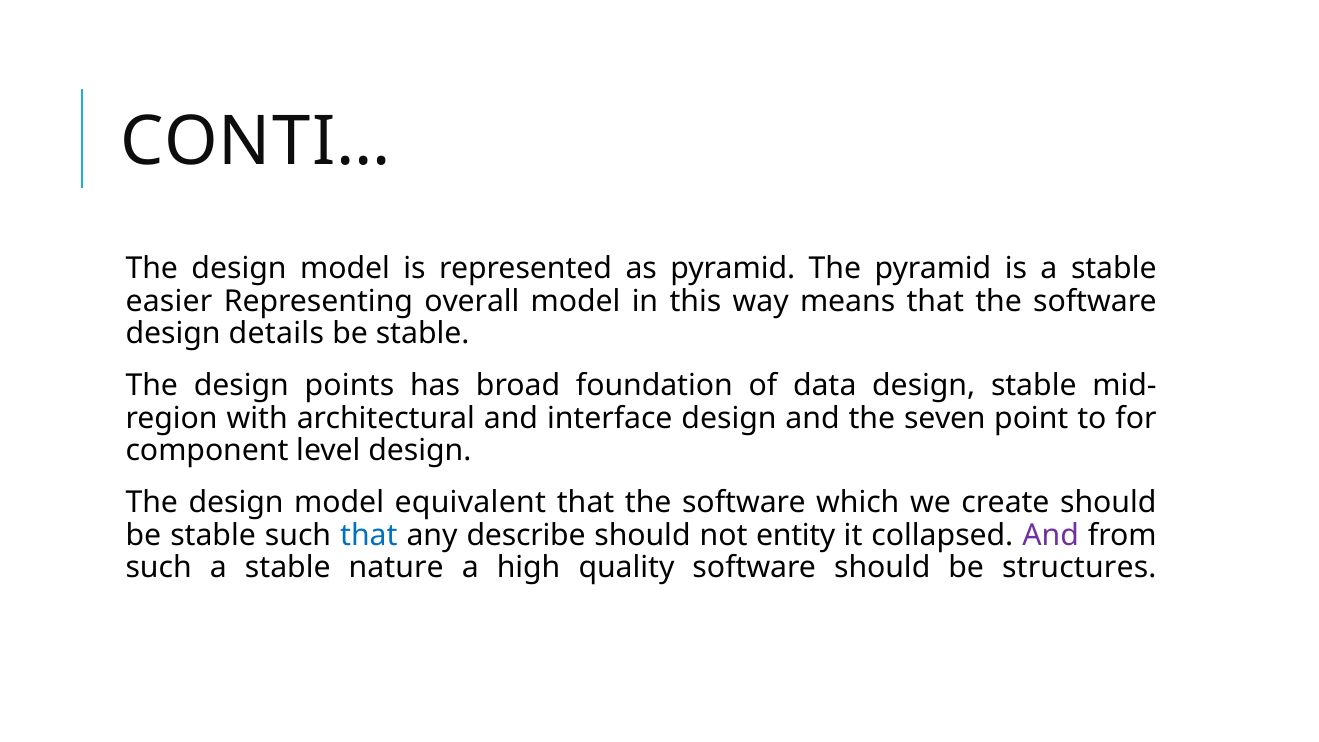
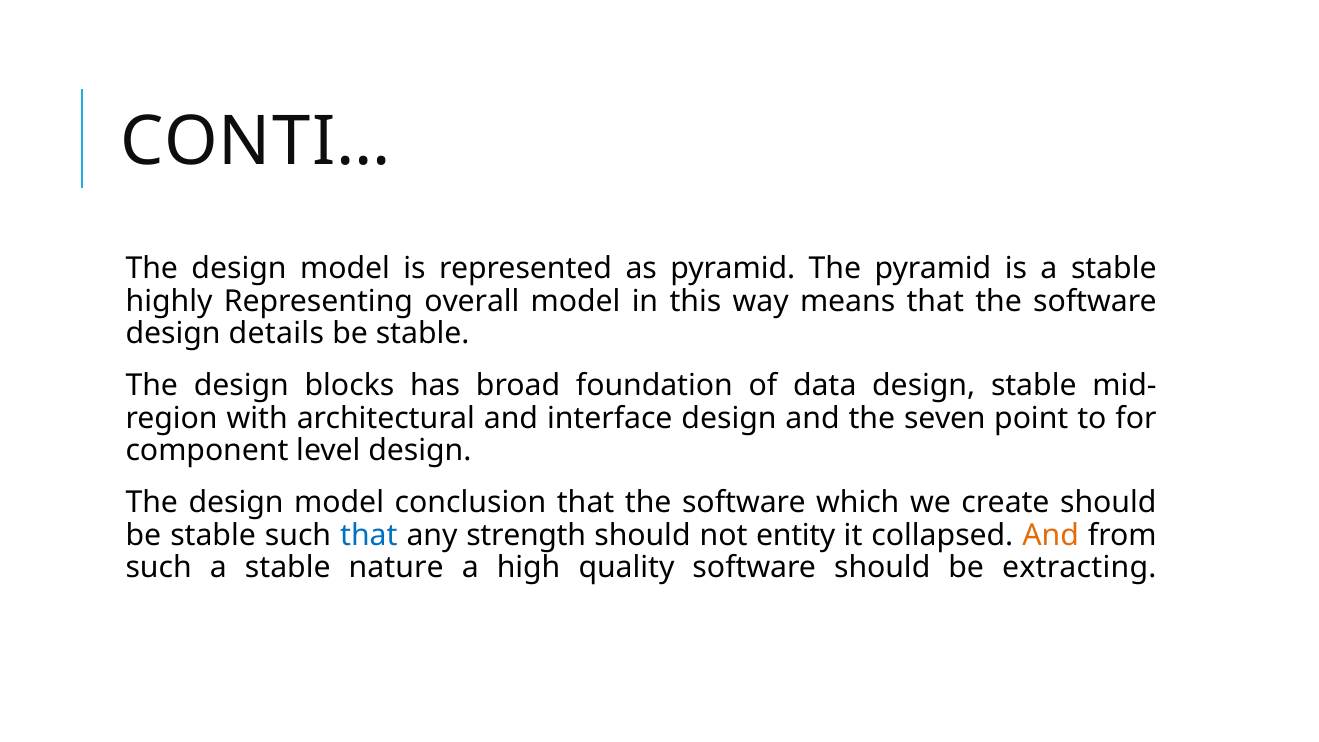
easier: easier -> highly (169, 301)
points: points -> blocks (350, 386)
equivalent: equivalent -> conclusion (470, 503)
describe: describe -> strength (526, 535)
And colour: purple -> orange (1051, 535)
structures: structures -> extracting (1079, 568)
